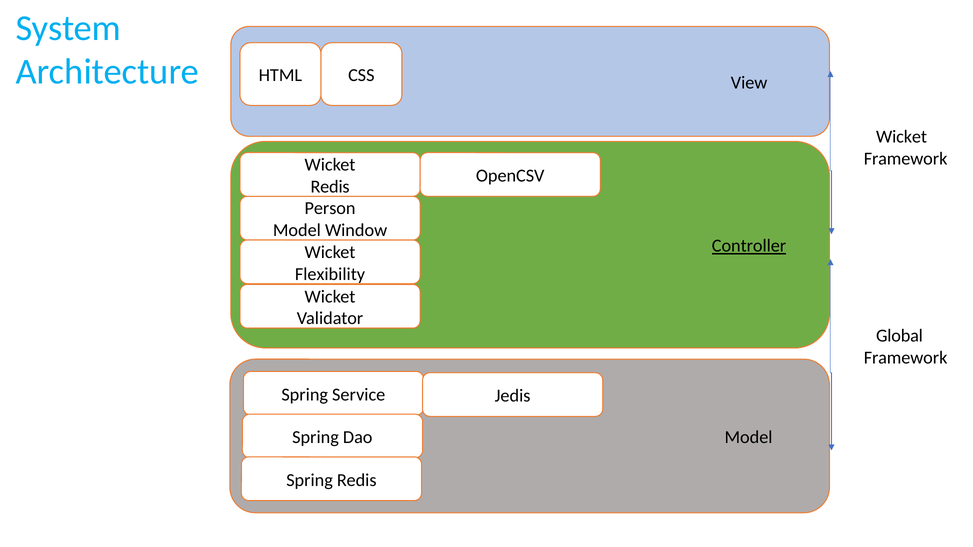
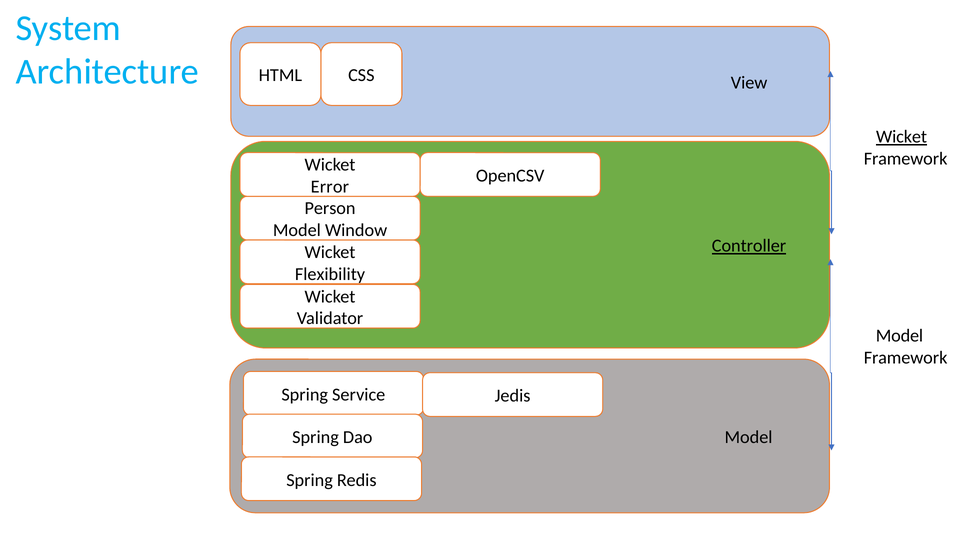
Wicket underline: none -> present (902, 137)
Redis: Redis -> Error (330, 187)
Global: Global -> Model (899, 336)
